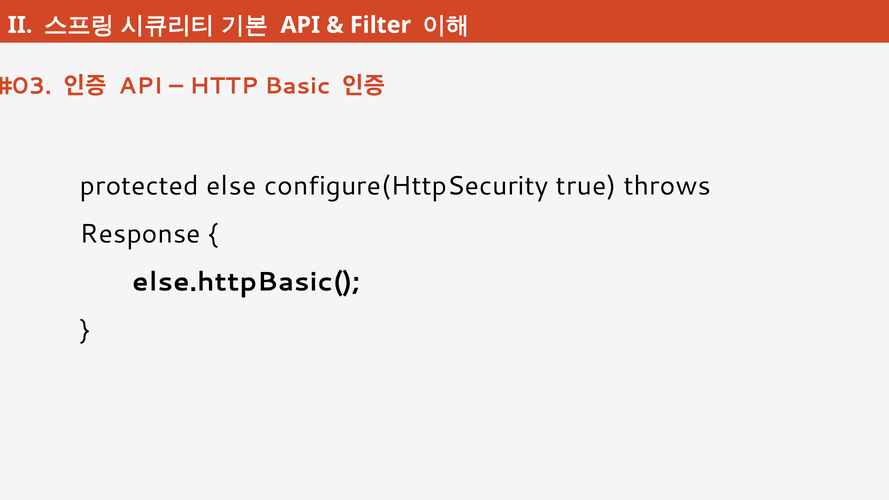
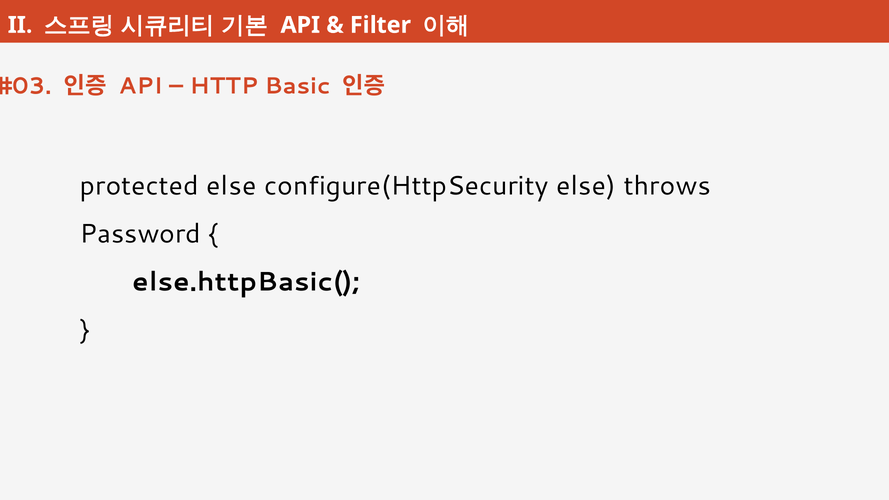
configure(HttpSecurity true: true -> else (586, 186)
Response: Response -> Password (140, 234)
